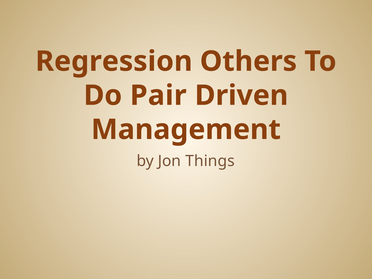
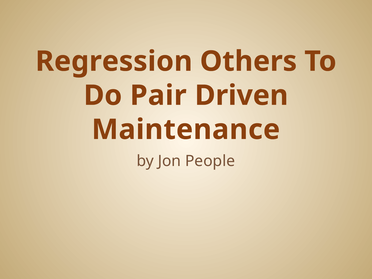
Management: Management -> Maintenance (186, 130)
Things: Things -> People (210, 161)
